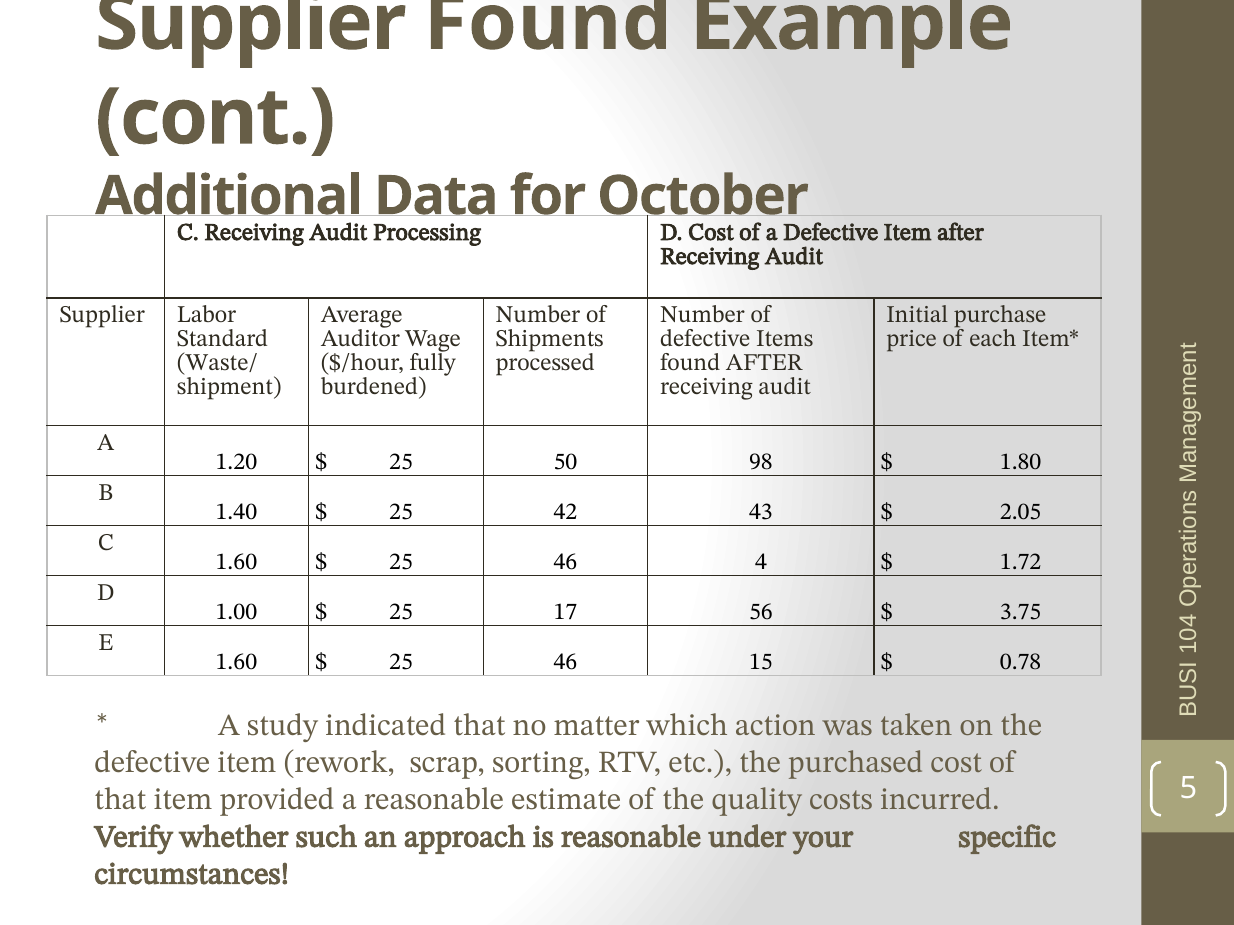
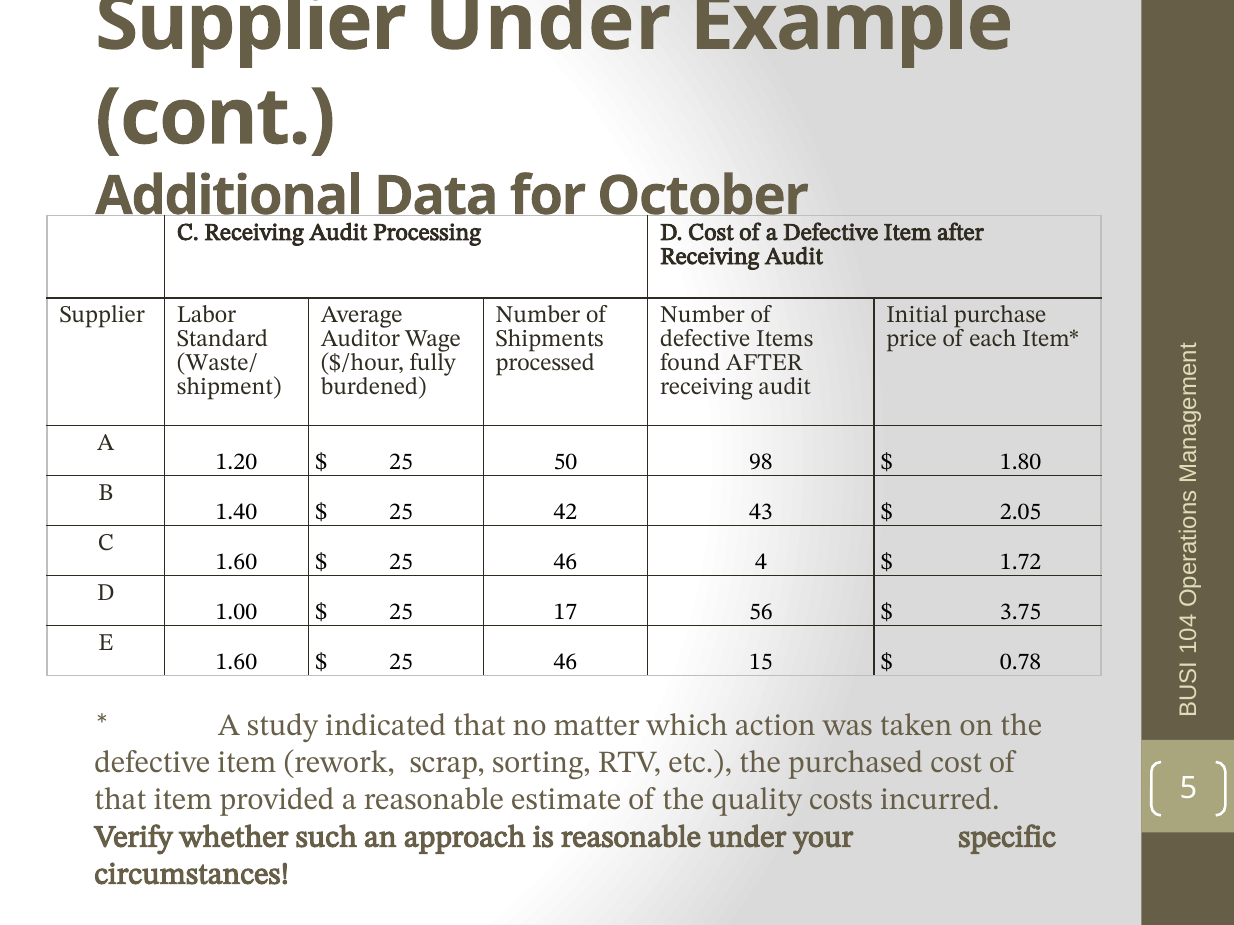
Supplier Found: Found -> Under (548, 23)
